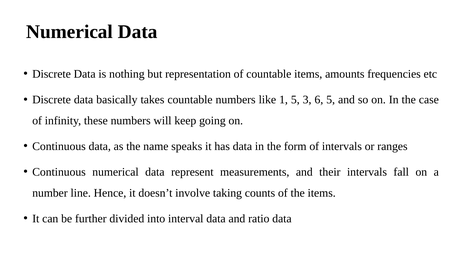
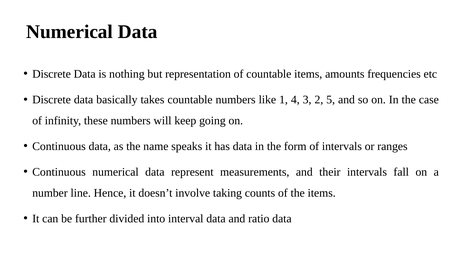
1 5: 5 -> 4 (295, 100)
6: 6 -> 2 (319, 100)
